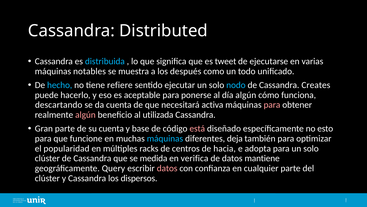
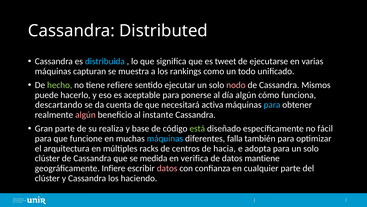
notables: notables -> capturan (90, 71)
después: después -> rankings (186, 71)
hecho colour: light blue -> light green (60, 85)
nodo colour: light blue -> pink (236, 85)
Creates: Creates -> Mismos (316, 85)
para colour: pink -> light blue (272, 105)
utilizada: utilizada -> instante (158, 115)
su cuenta: cuenta -> realiza (111, 128)
está colour: pink -> light green (197, 128)
esto: esto -> fácil (325, 128)
deja: deja -> falla (235, 138)
popularidad: popularidad -> arquitectura (67, 148)
Query: Query -> Infiere (114, 168)
dispersos: dispersos -> haciendo (139, 178)
